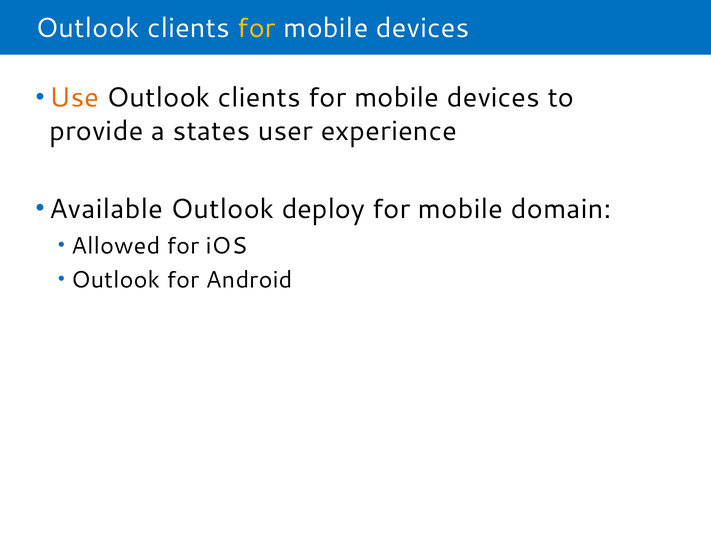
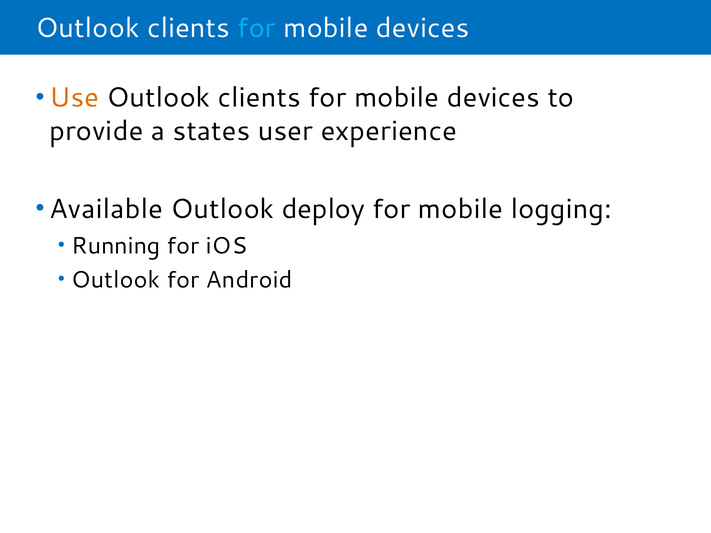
for colour: yellow -> light blue (257, 28)
domain: domain -> logging (561, 209)
Allowed: Allowed -> Running (116, 246)
